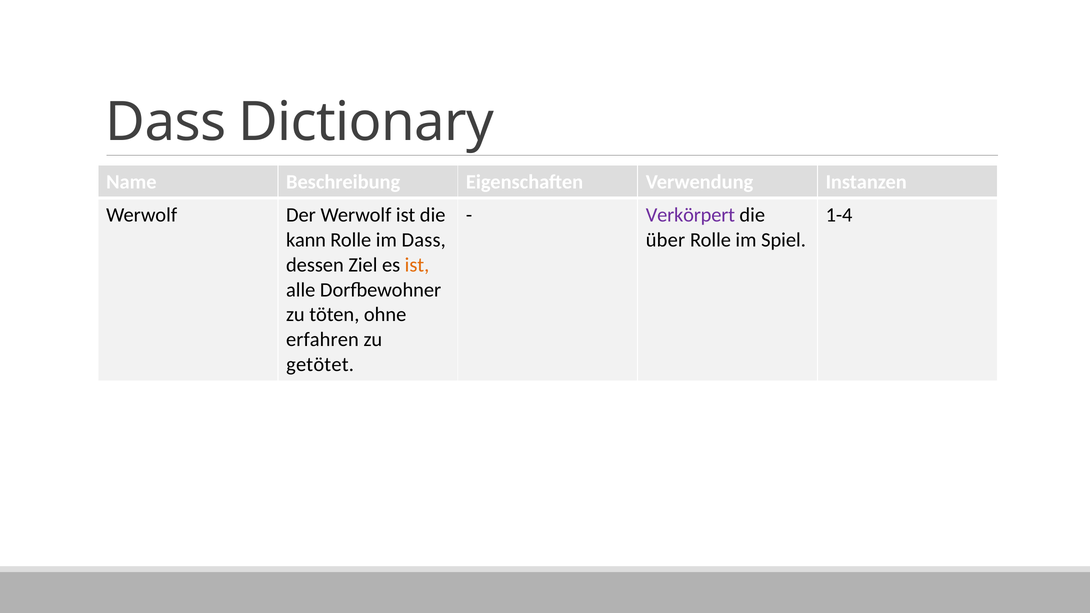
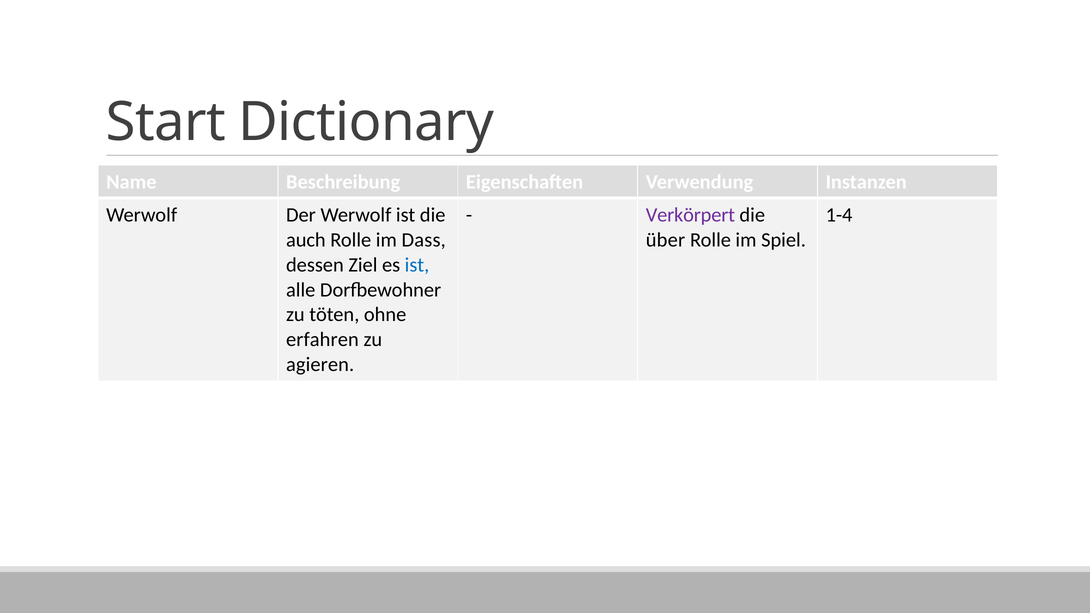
Dass: Dass -> Start (166, 122)
kann: kann -> auch (306, 240)
ist colour: orange -> blue (417, 265)
getötet: getötet -> agieren (320, 365)
